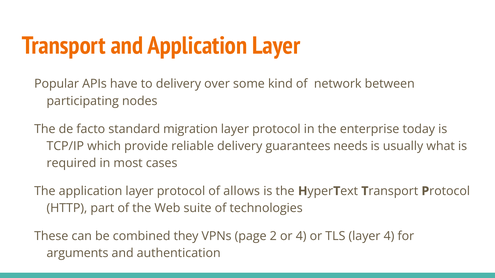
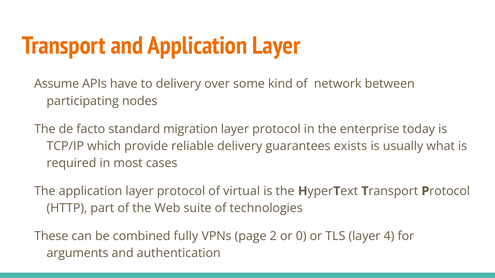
Popular: Popular -> Assume (57, 84)
needs: needs -> exists (350, 146)
allows: allows -> virtual (242, 191)
they: they -> fully (186, 236)
or 4: 4 -> 0 (301, 236)
